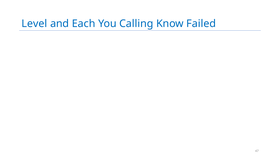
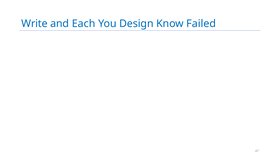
Level: Level -> Write (34, 24)
Calling: Calling -> Design (136, 24)
